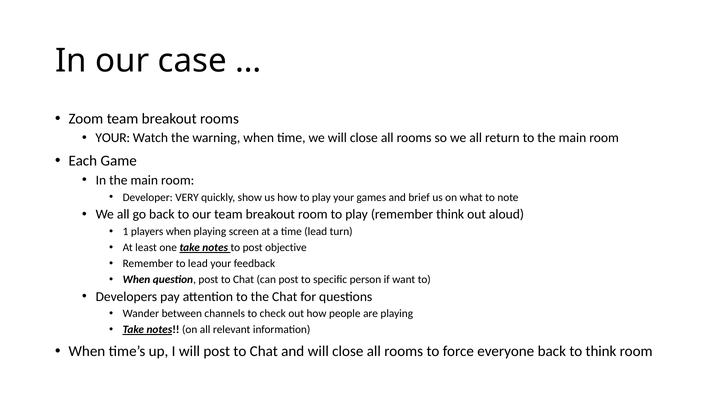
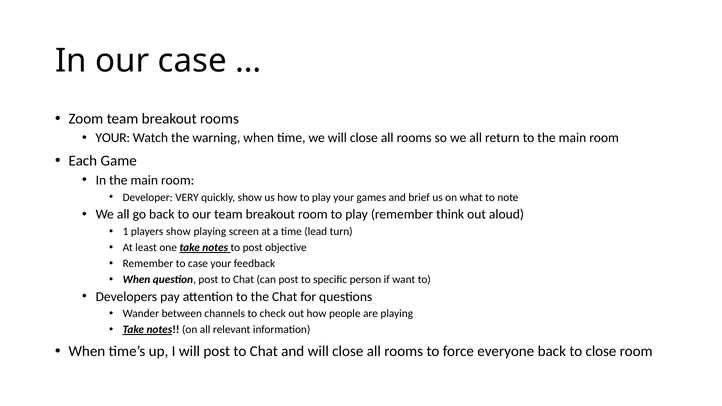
players when: when -> show (178, 232)
to lead: lead -> case (198, 264)
to think: think -> close (601, 352)
